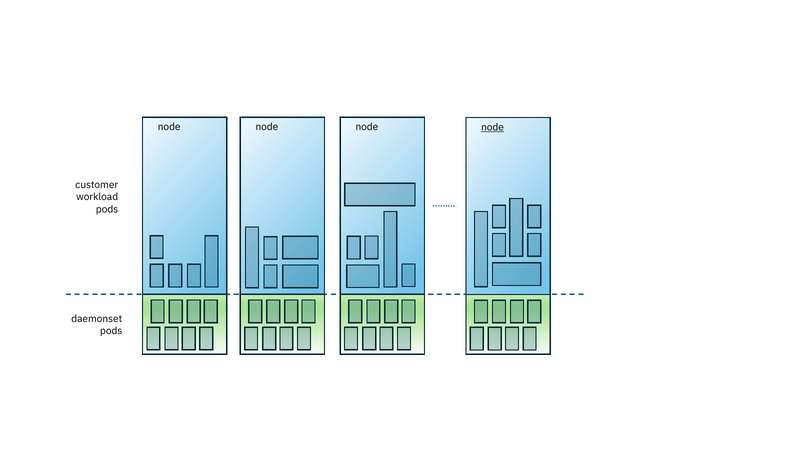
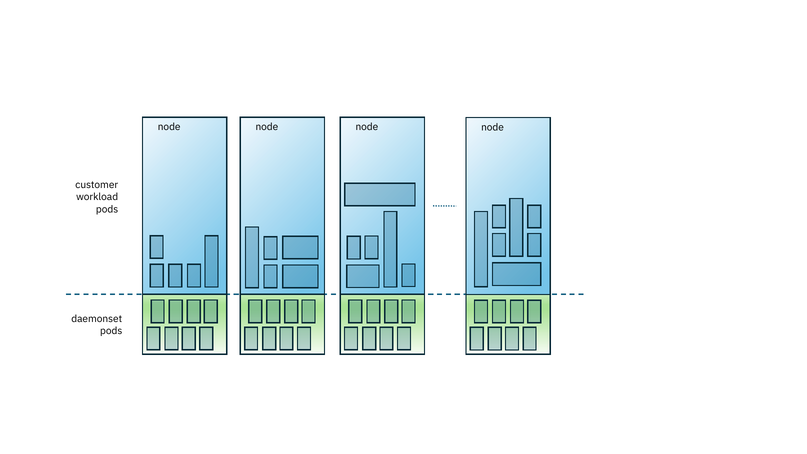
node underline: present -> none (493, 127)
